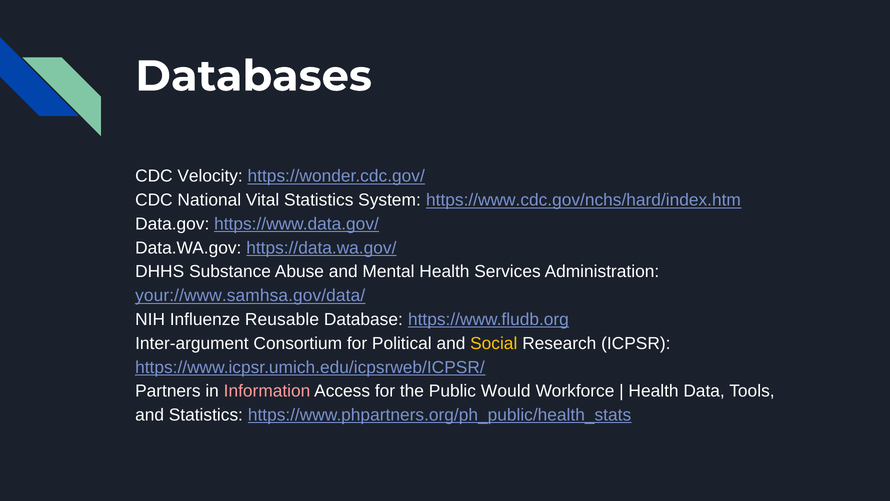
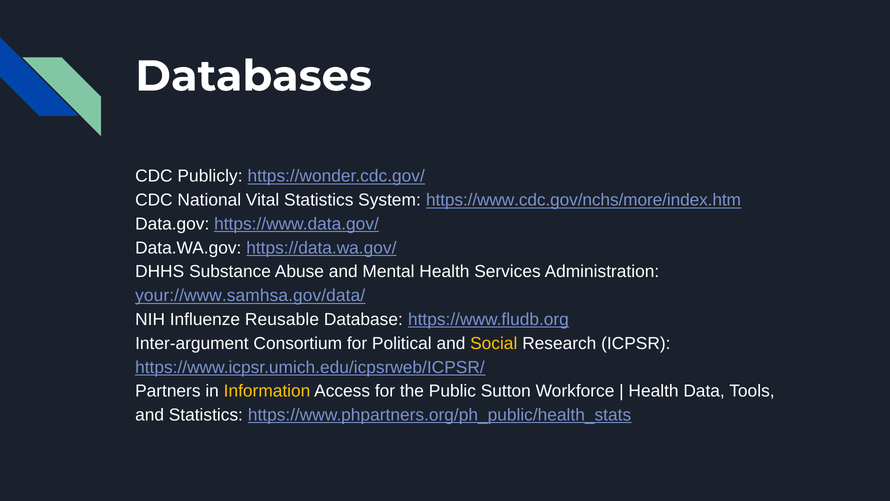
Velocity: Velocity -> Publicly (210, 176)
https://www.cdc.gov/nchs/hard/index.htm: https://www.cdc.gov/nchs/hard/index.htm -> https://www.cdc.gov/nchs/more/index.htm (584, 200)
Information colour: pink -> yellow (267, 391)
Would: Would -> Sutton (506, 391)
